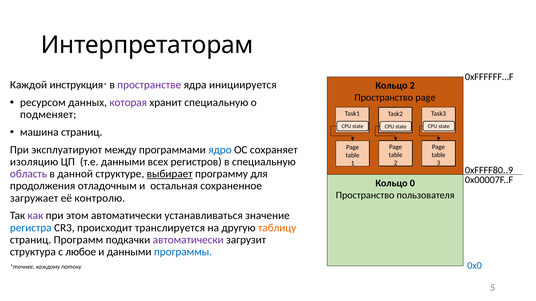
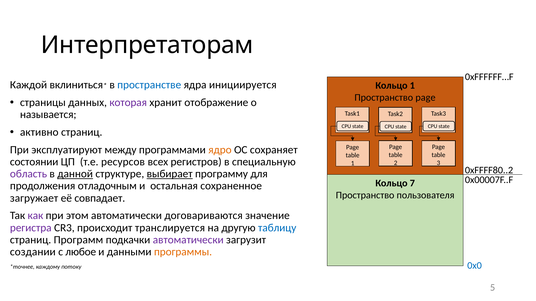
инструкция: инструкция -> вклиниться (76, 85)
пространстве colour: purple -> blue (149, 85)
Кольцо 2: 2 -> 1 (412, 86)
ресурсом: ресурсом -> страницы (43, 103)
хранит специальную: специальную -> отображение (216, 103)
подменяет: подменяет -> называется (48, 115)
машина: машина -> активно (39, 132)
ядро colour: blue -> orange (220, 150)
изоляцию: изоляцию -> состоянии (34, 162)
т.е данными: данными -> ресурсов (123, 162)
0xFFFF80..9: 0xFFFF80..9 -> 0xFFFF80..2 (489, 170)
данной underline: none -> present (75, 174)
0: 0 -> 7 (412, 183)
контролю: контролю -> совпадает (100, 198)
устанавливаться: устанавливаться -> договариваются (204, 216)
регистра colour: blue -> purple (31, 228)
таблицу colour: orange -> blue (277, 228)
структура: структура -> создании (33, 252)
программы colour: blue -> orange (183, 252)
